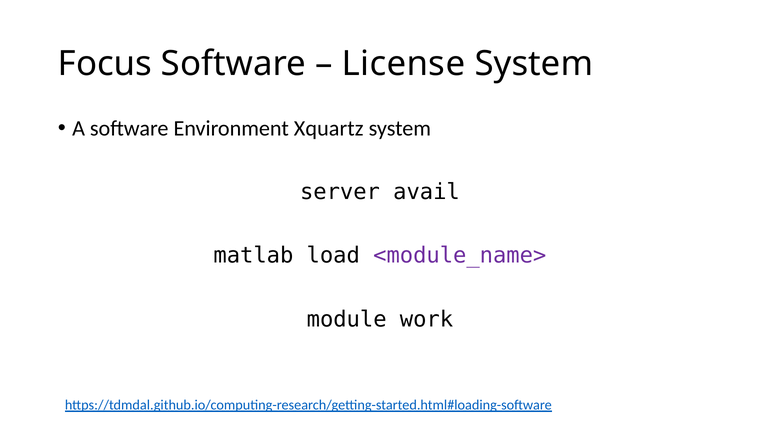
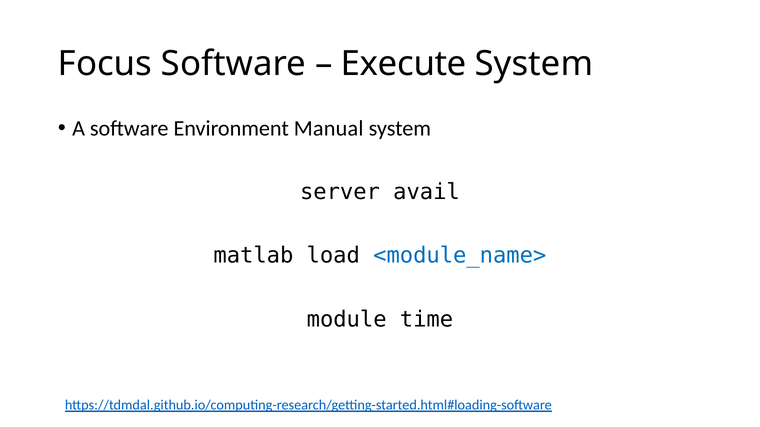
License: License -> Execute (404, 64)
Xquartz: Xquartz -> Manual (329, 128)
<module_name> colour: purple -> blue (460, 256)
work: work -> time (426, 320)
